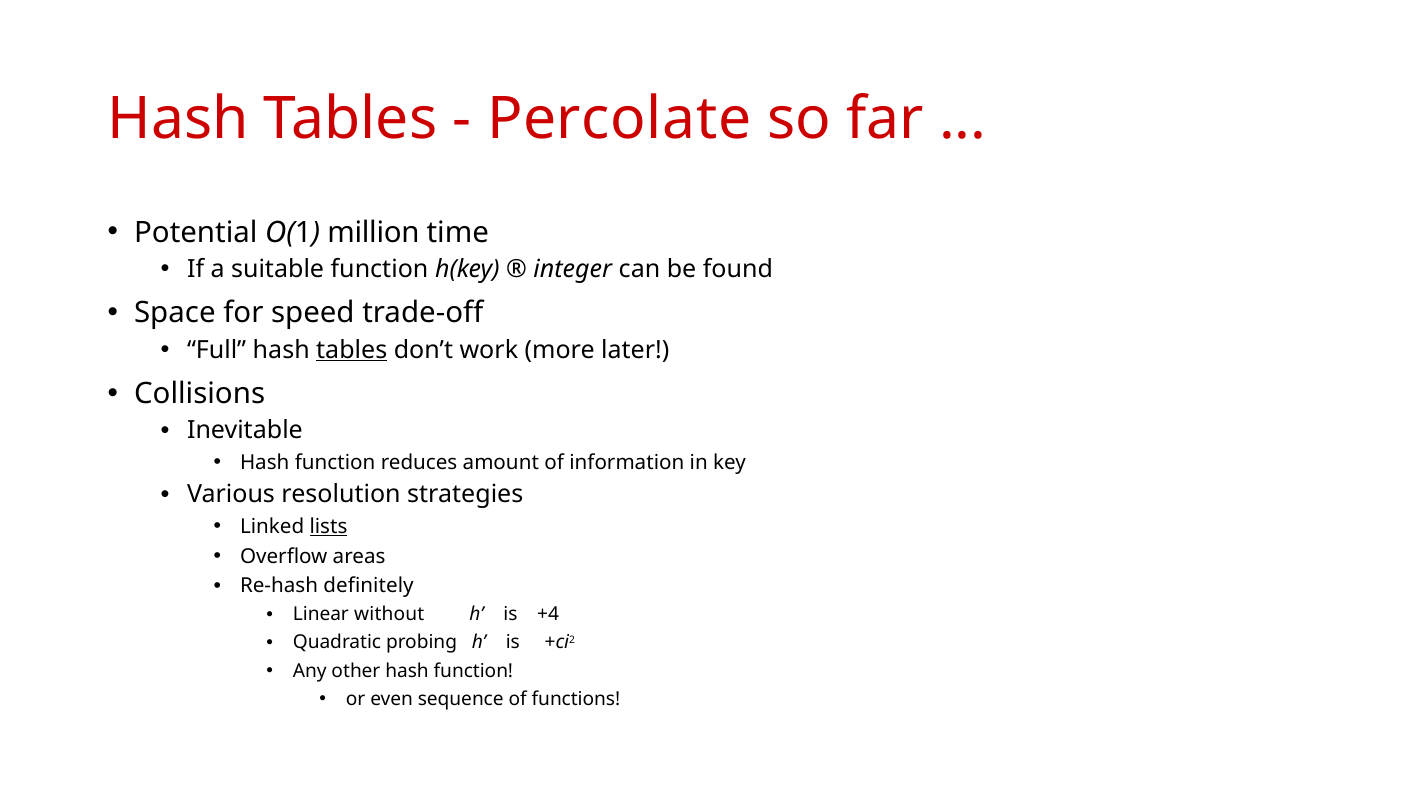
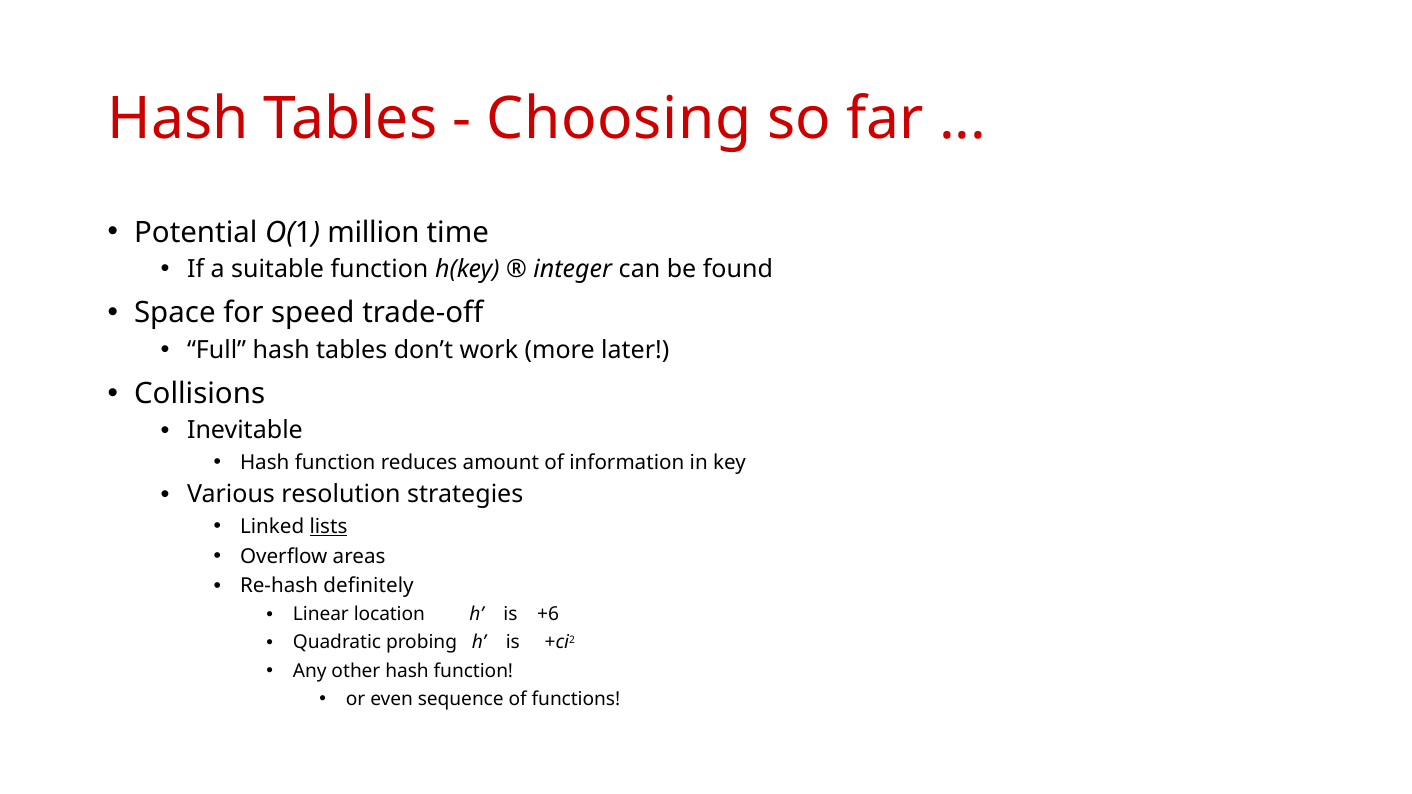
Percolate: Percolate -> Choosing (619, 119)
tables underline: present -> none (352, 350)
without: without -> location (389, 615)
+4: +4 -> +6 (548, 615)
